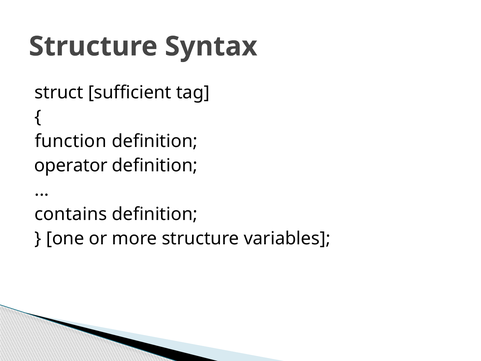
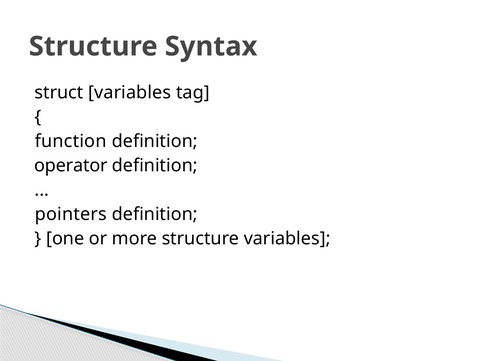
struct sufficient: sufficient -> variables (130, 92)
contains: contains -> pointers (71, 214)
